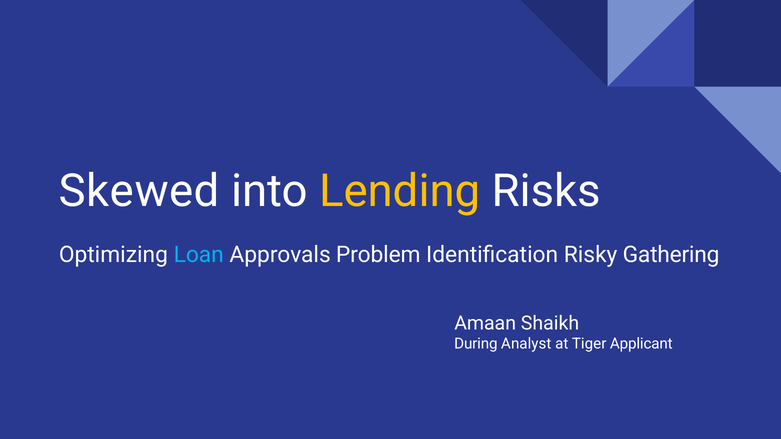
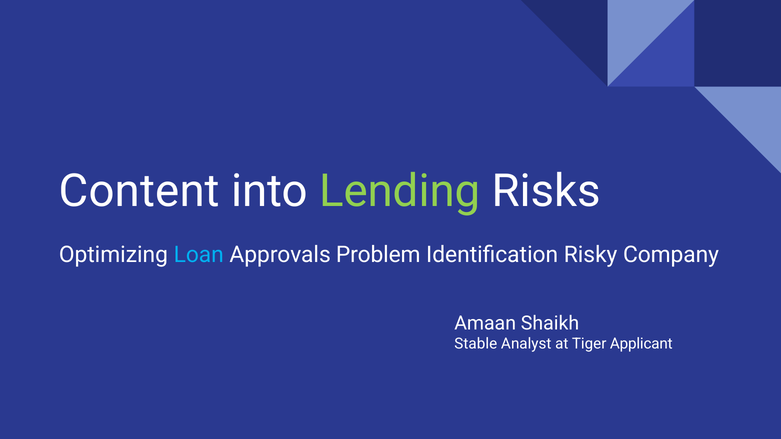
Skewed: Skewed -> Content (139, 191)
Lending colour: yellow -> light green (400, 191)
Gathering: Gathering -> Company (671, 255)
During: During -> Stable (476, 344)
